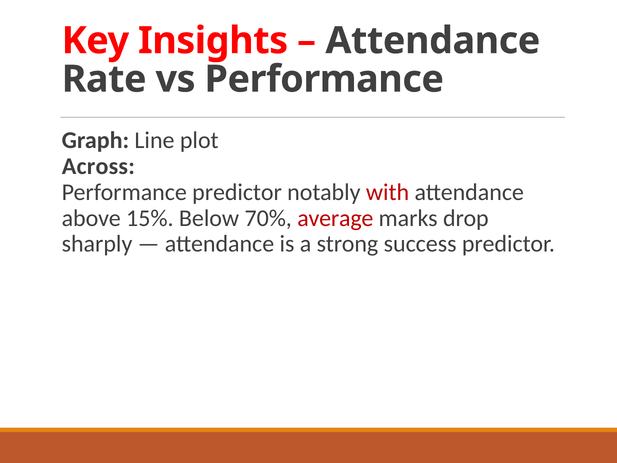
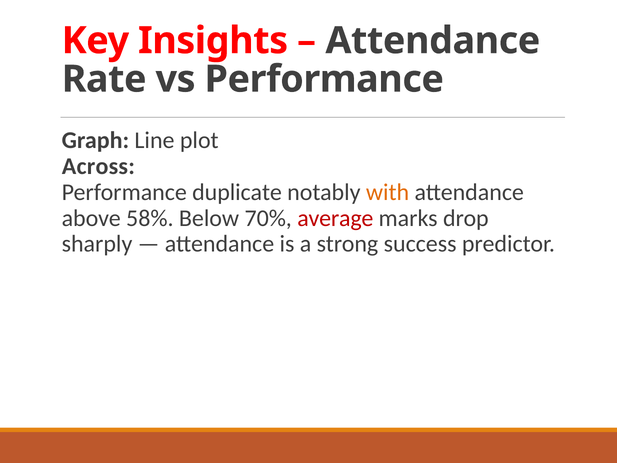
Performance predictor: predictor -> duplicate (237, 192)
with colour: red -> orange (388, 192)
15%: 15% -> 58% (150, 218)
